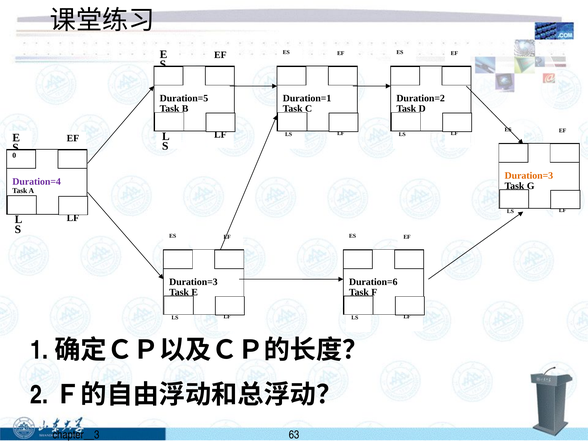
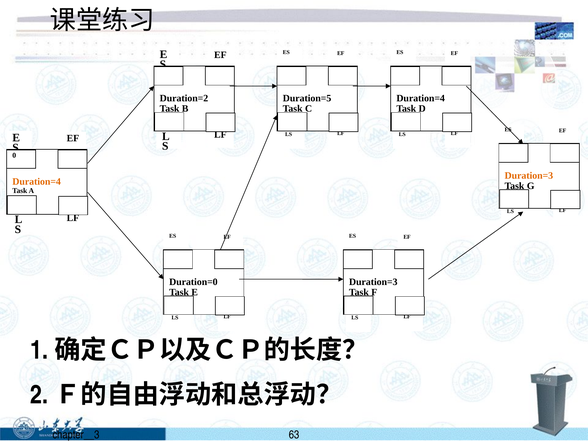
Duration=5: Duration=5 -> Duration=2 (184, 98)
Duration=1: Duration=1 -> Duration=5 (307, 98)
Duration=2: Duration=2 -> Duration=4 (421, 98)
Duration=4 colour: purple -> orange (37, 182)
Duration=3: Duration=3 -> Duration=0 (193, 282)
Duration=6: Duration=6 -> Duration=3 (373, 282)
